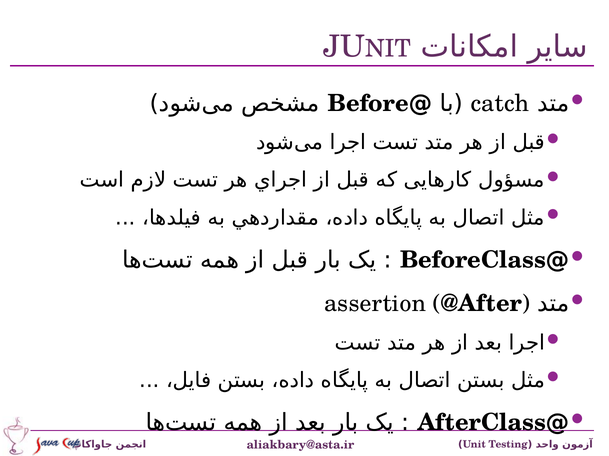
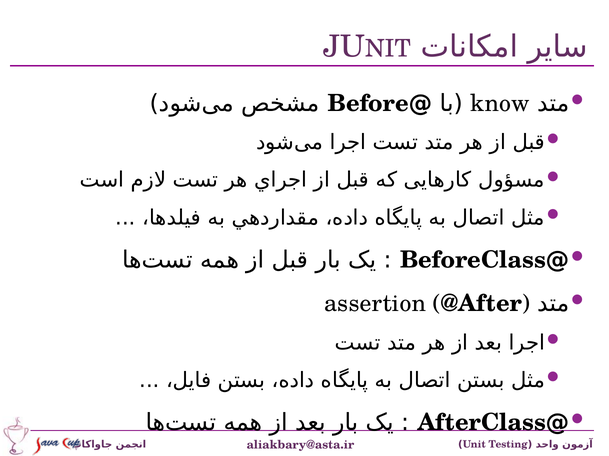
catch: catch -> know (500, 104)
